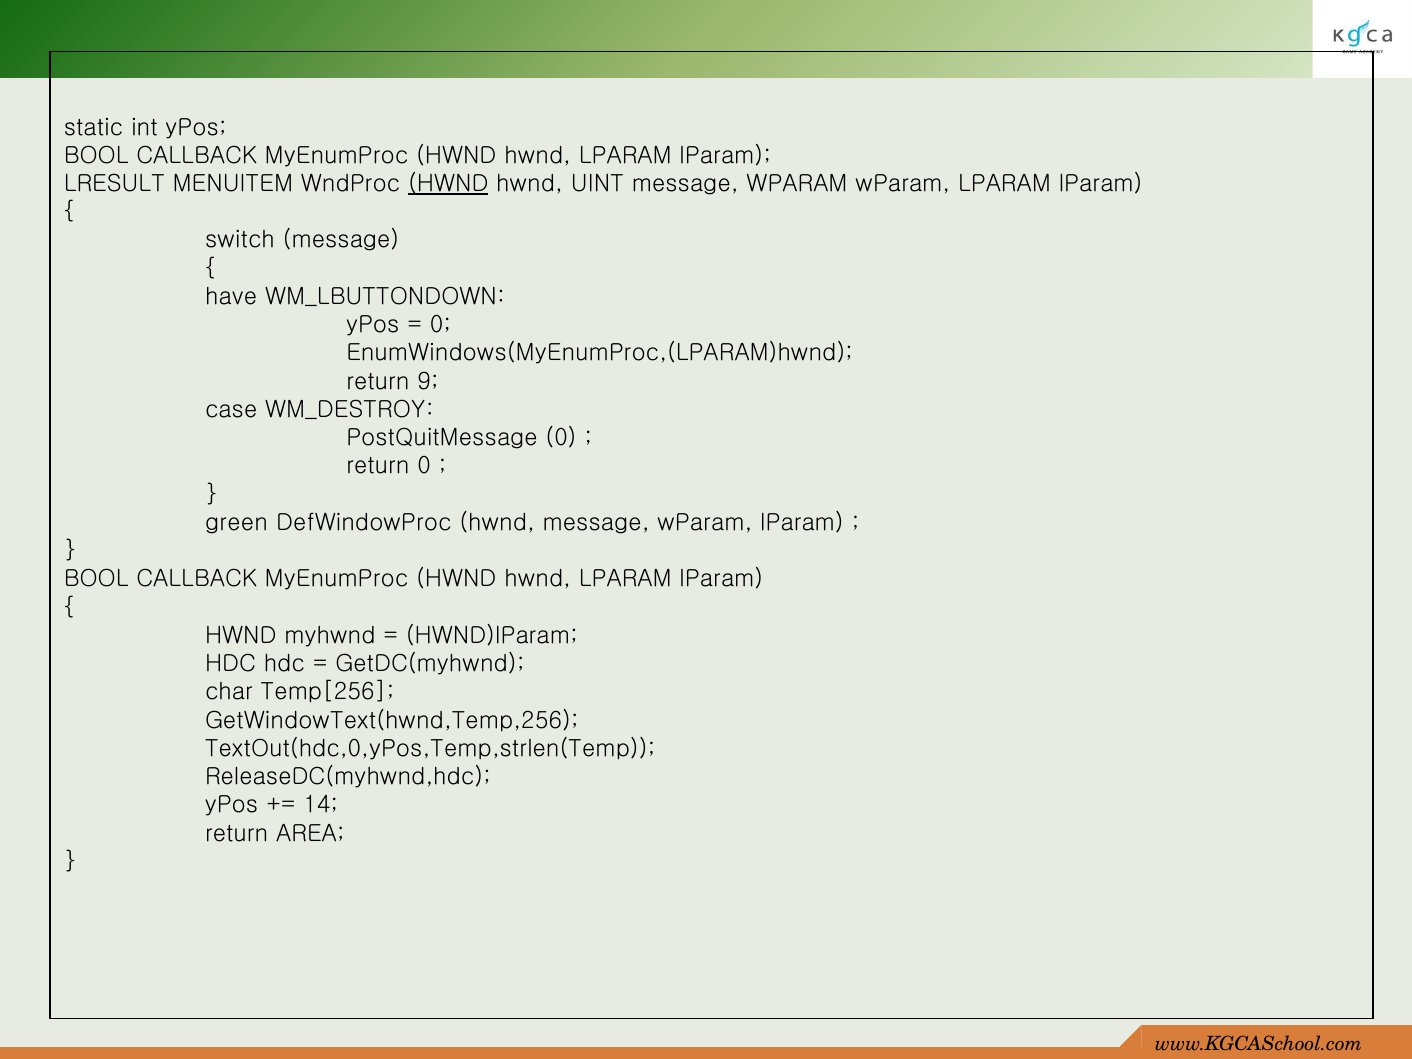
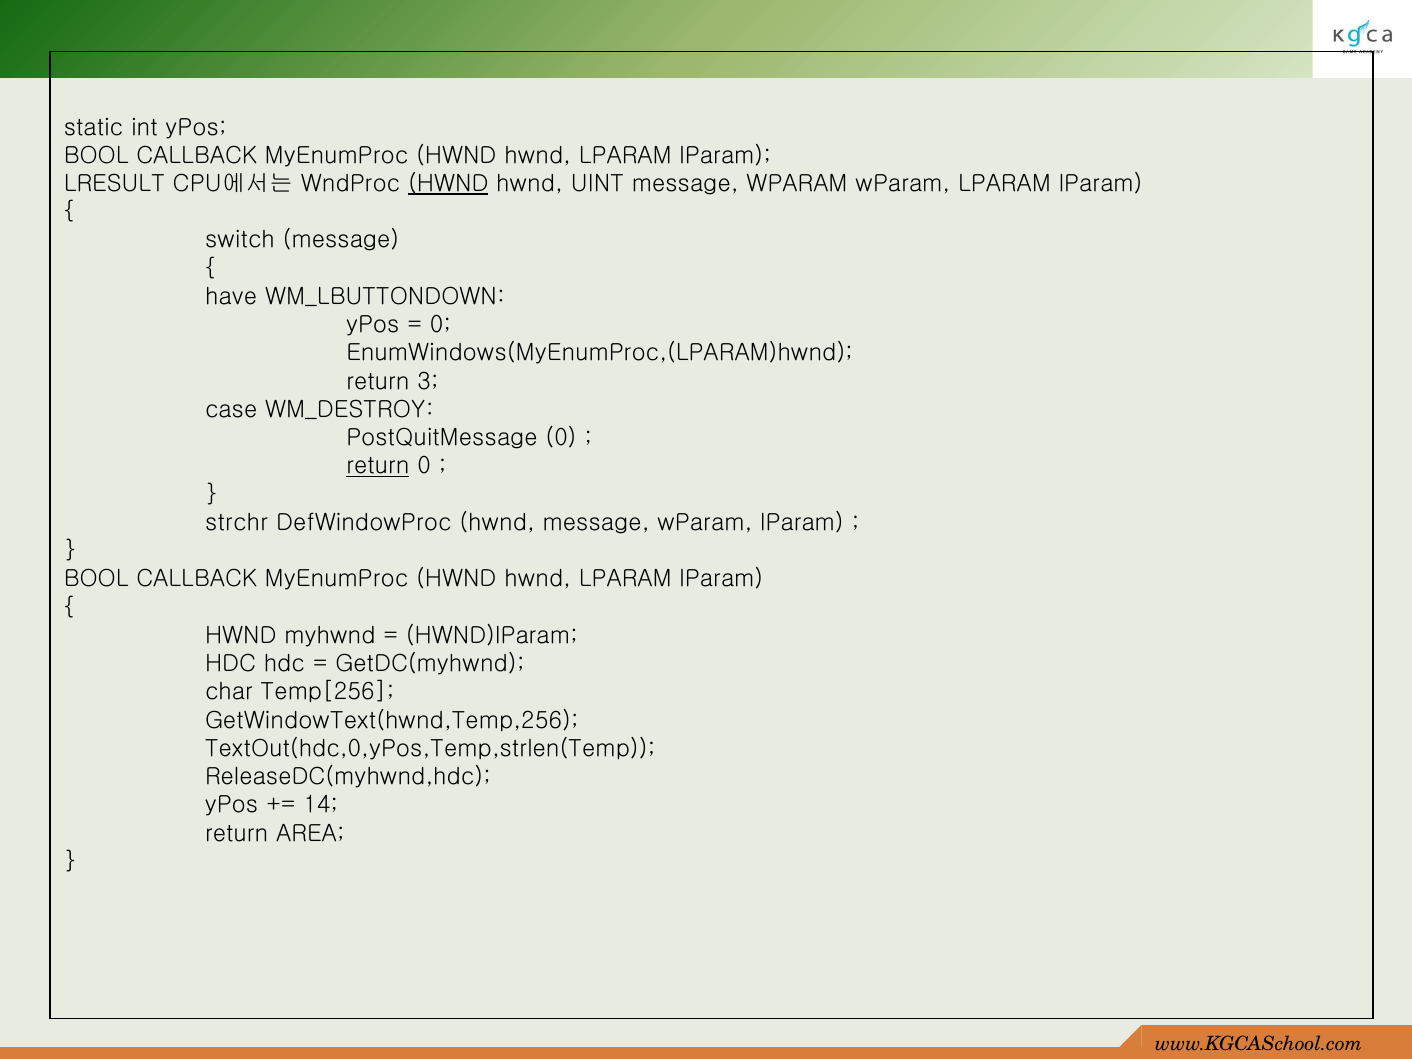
MENUITEM: MENUITEM -> CPU에서는 (233, 184)
9: 9 -> 3 (428, 381)
return underline: none -> present (378, 466)
green: green -> strchr (237, 523)
